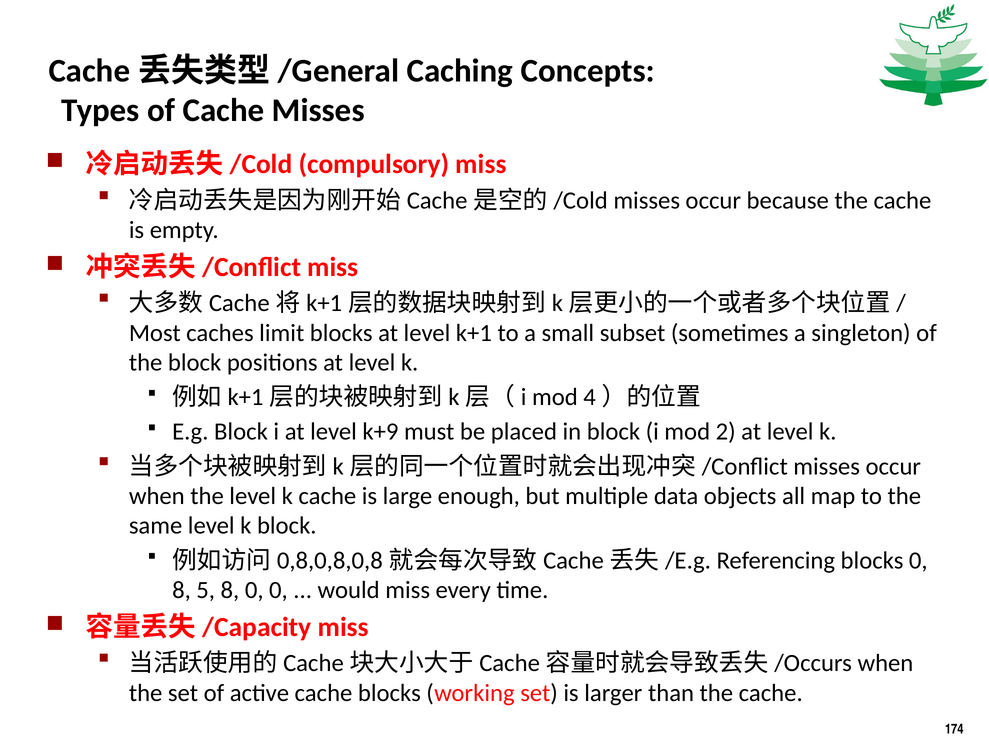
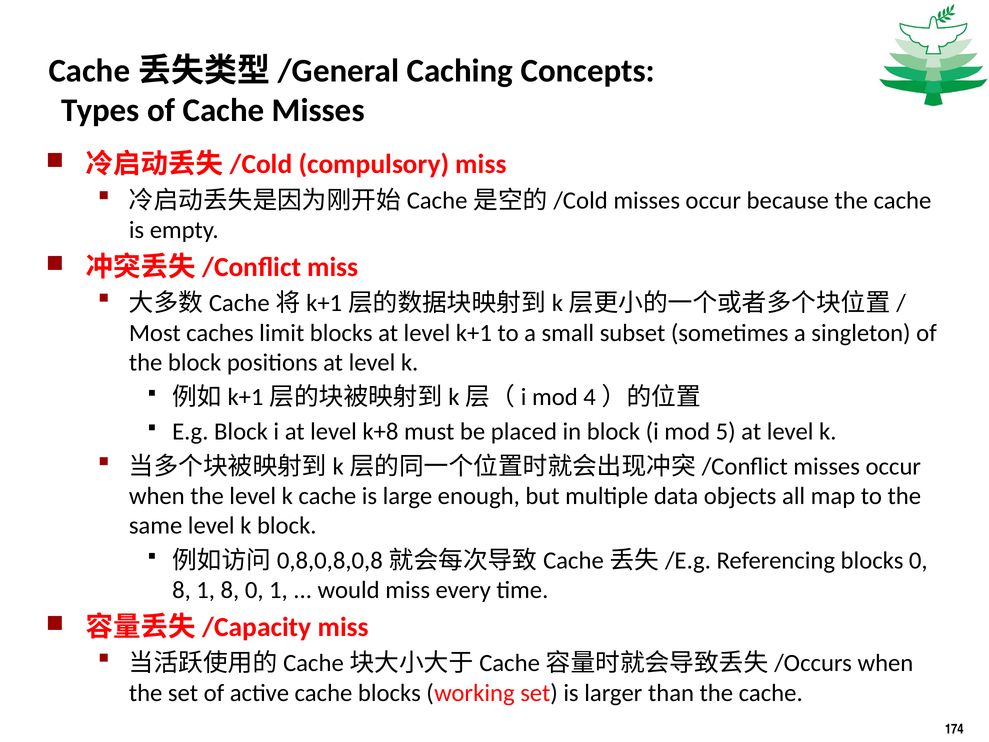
k+9: k+9 -> k+8 (380, 432)
2: 2 -> 5 (726, 432)
8 5: 5 -> 1 (206, 590)
0 0: 0 -> 1 (278, 590)
